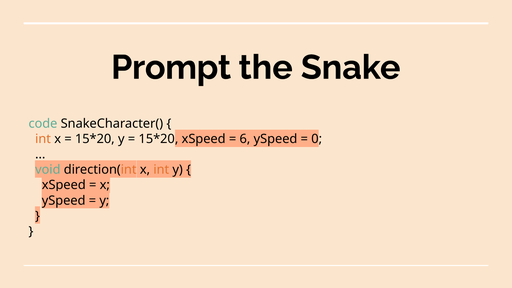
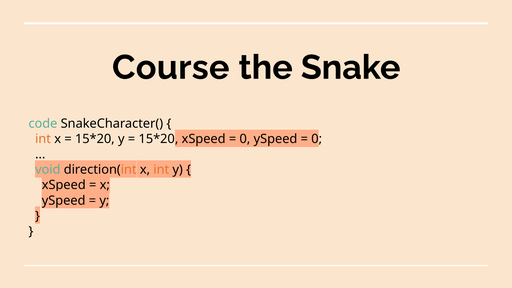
Prompt: Prompt -> Course (171, 68)
6: 6 -> 0 (245, 139)
